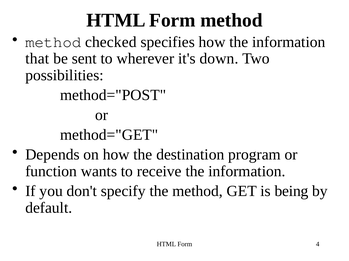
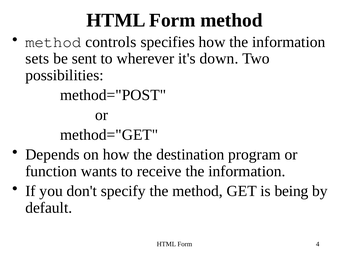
checked: checked -> controls (111, 42)
that: that -> sets (37, 59)
